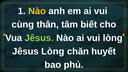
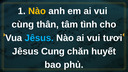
biết: biết -> tình (89, 24)
Jêsus colour: light green -> light blue (39, 38)
vui lòng: lòng -> tươi (113, 38)
Jêsus Lòng: Lòng -> Cung (53, 51)
